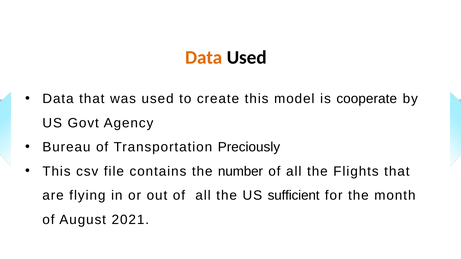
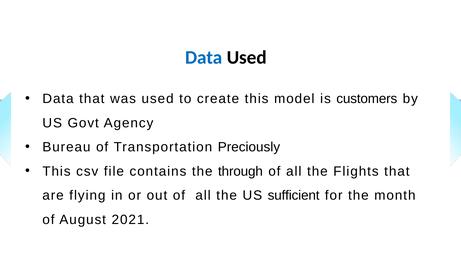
Data colour: orange -> blue (204, 58)
cooperate: cooperate -> customers (367, 99)
number: number -> through (240, 171)
